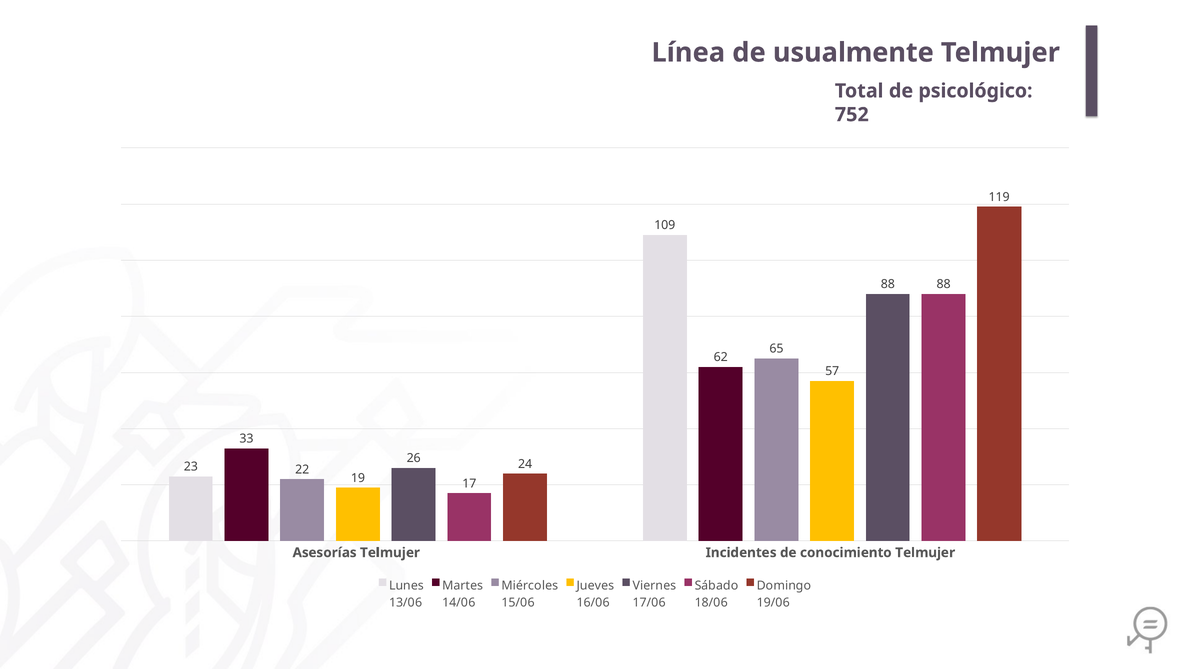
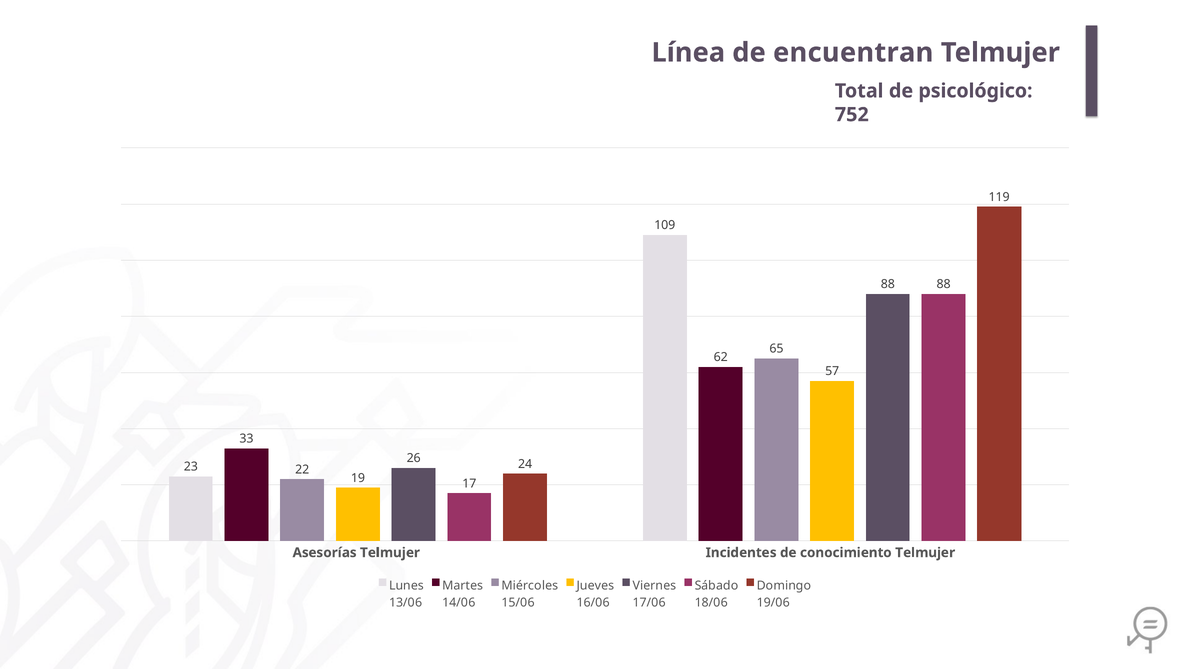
usualmente: usualmente -> encuentran (853, 53)
